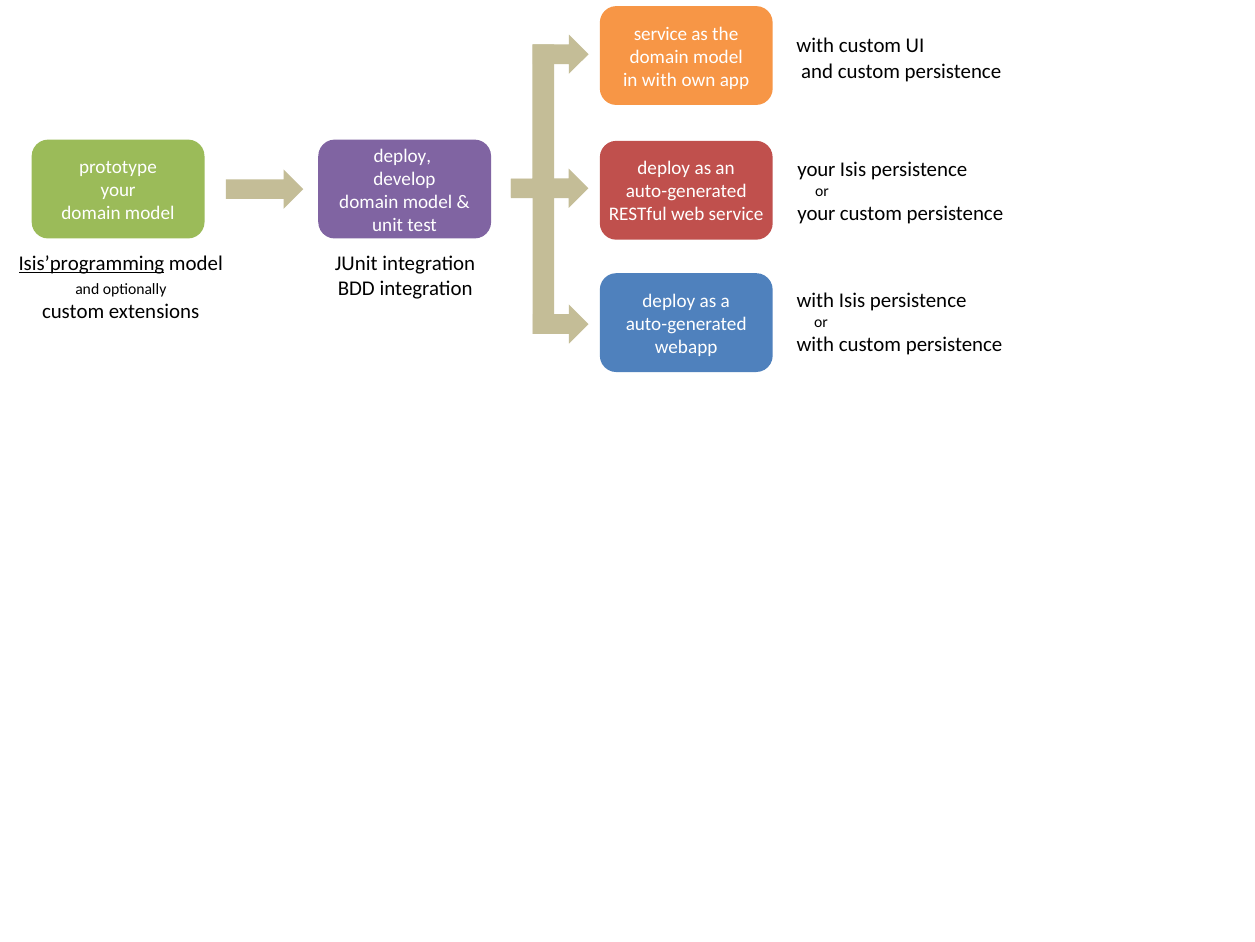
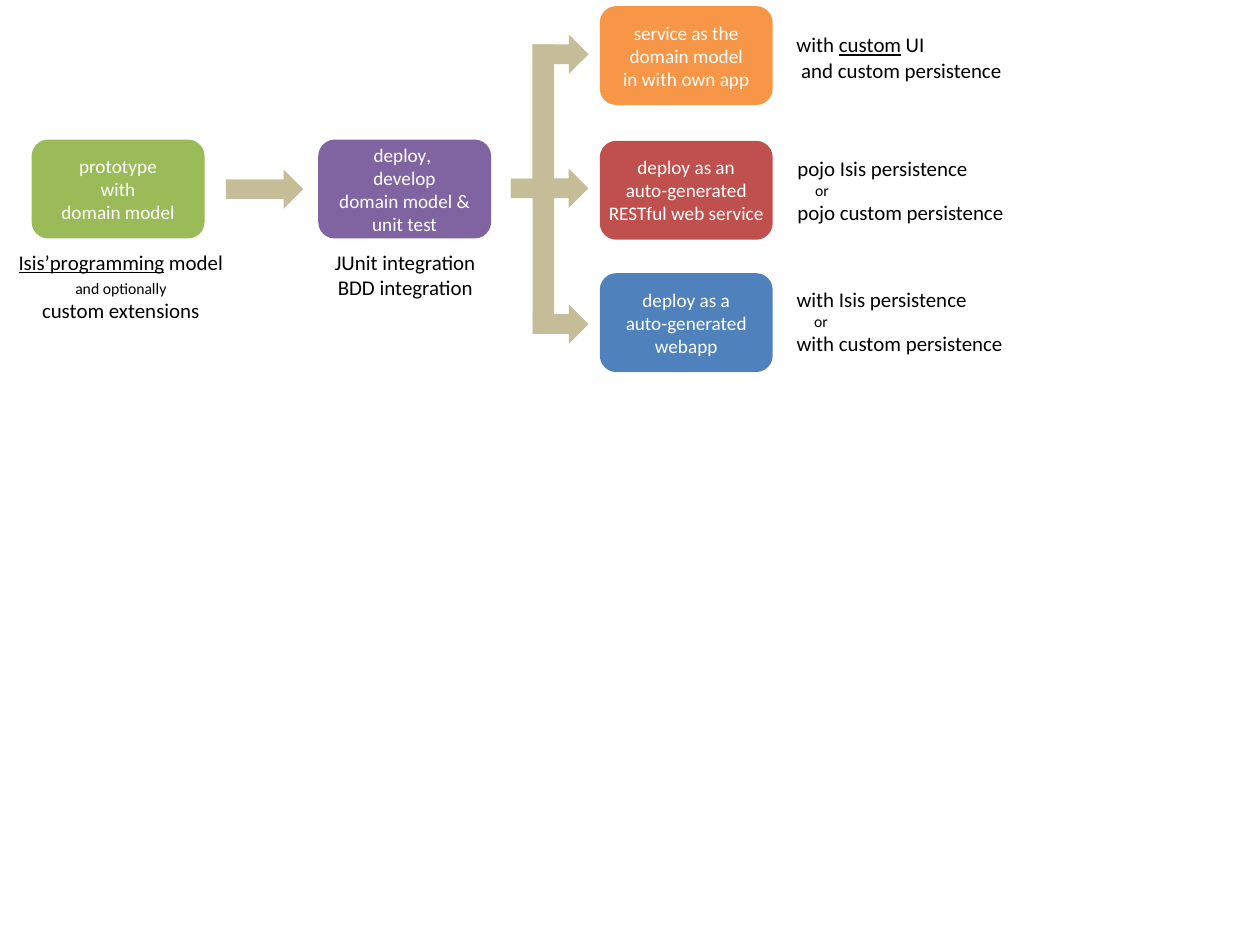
custom underline: none -> present (870, 46)
your: your -> pojo (816, 169)
your: your -> with (118, 190)
your: your -> pojo (816, 213)
